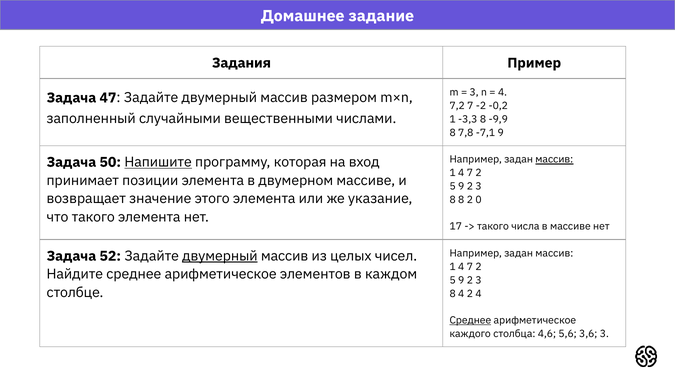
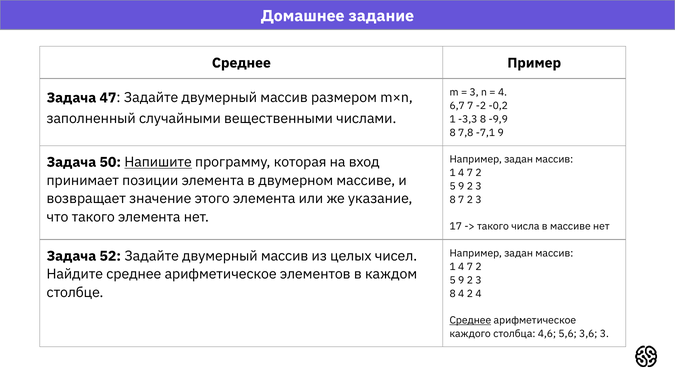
Задания: Задания -> Среднее (241, 63)
7,2: 7,2 -> 6,7 (457, 106)
массив underline: present -> none (554, 159)
8 8: 8 -> 7 (461, 200)
0: 0 -> 3 (479, 200)
двумерный underline: present -> none (220, 256)
